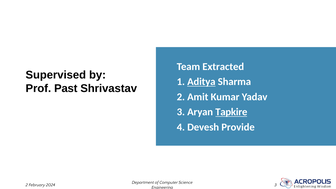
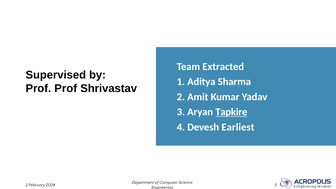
Aditya underline: present -> none (201, 82)
Prof Past: Past -> Prof (66, 88)
Provide: Provide -> Earliest (238, 127)
